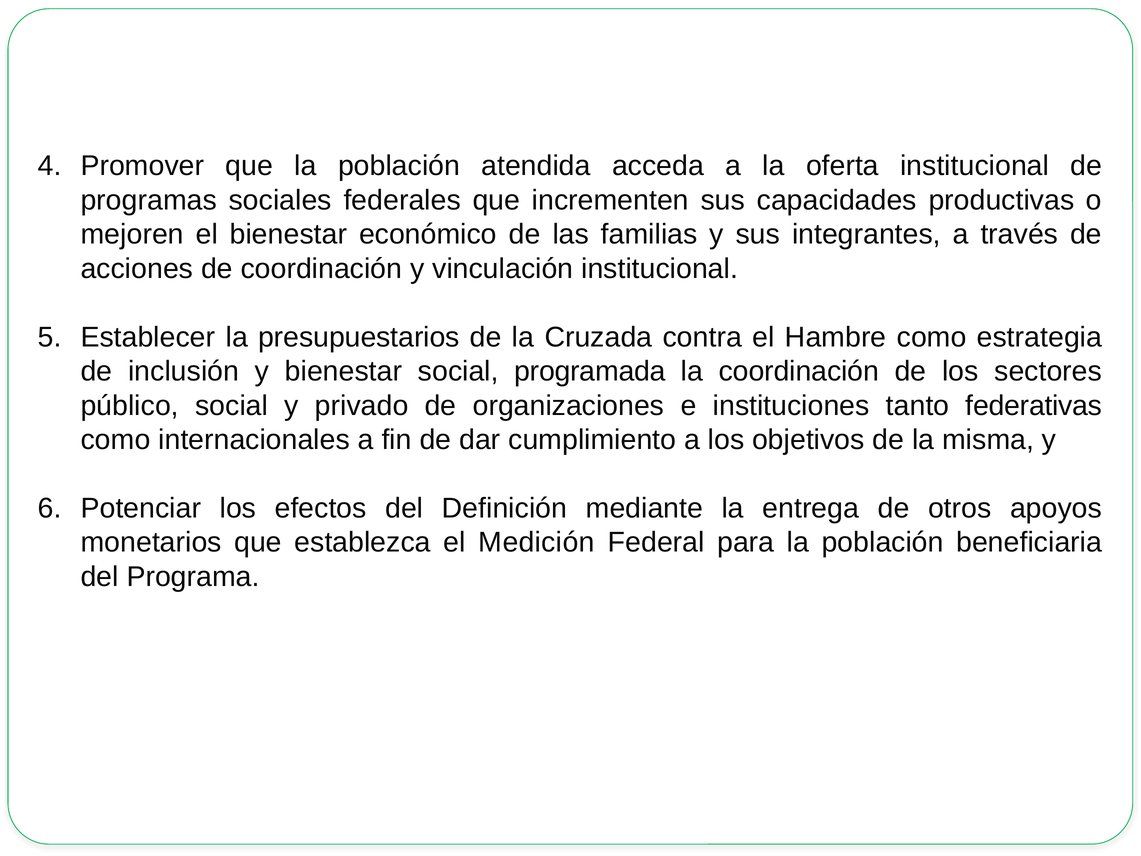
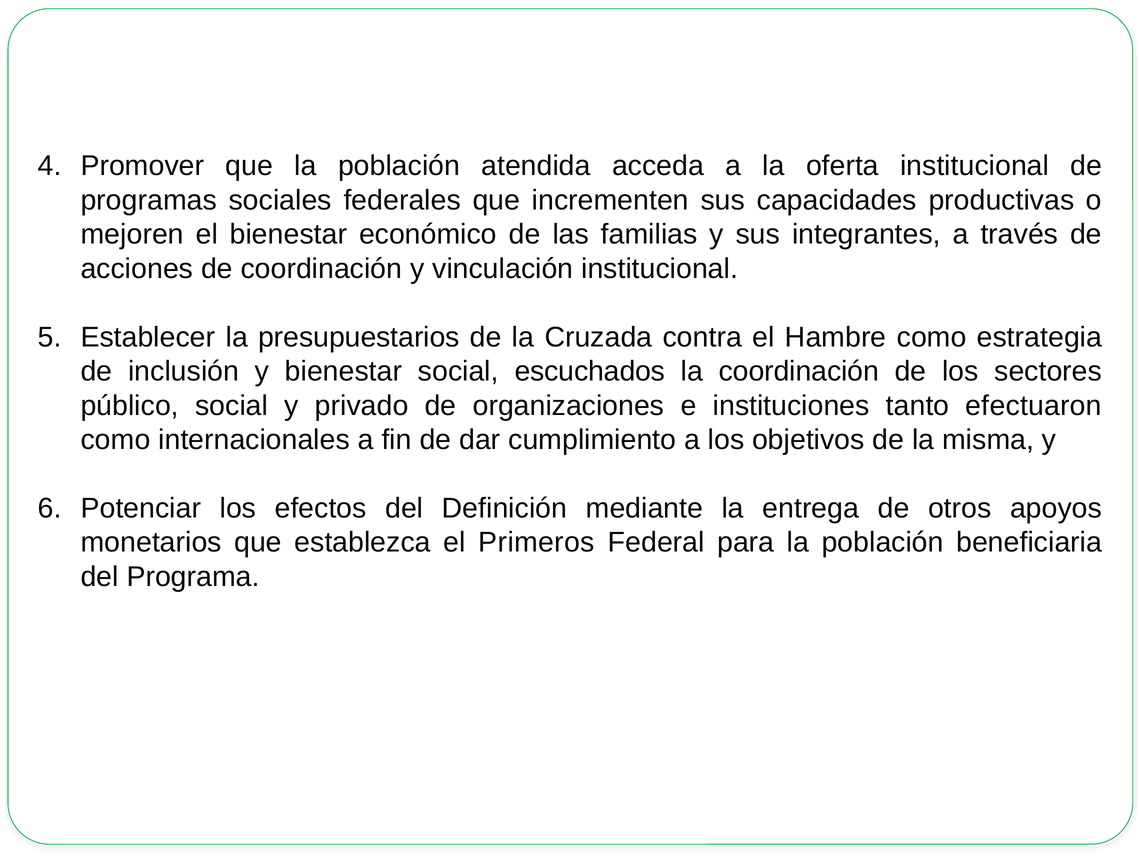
programada: programada -> escuchados (590, 371)
federativas: federativas -> efectuaron (1034, 405)
Medición: Medición -> Primeros (537, 542)
